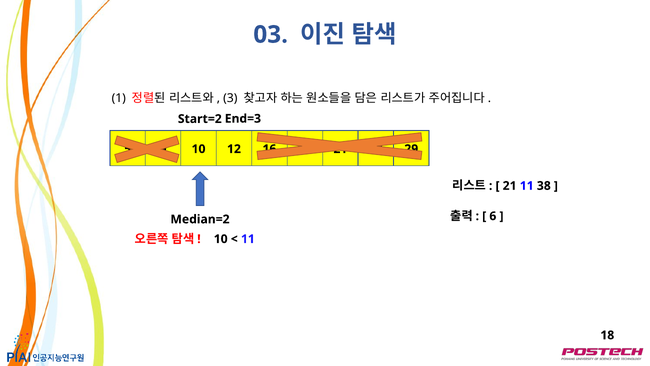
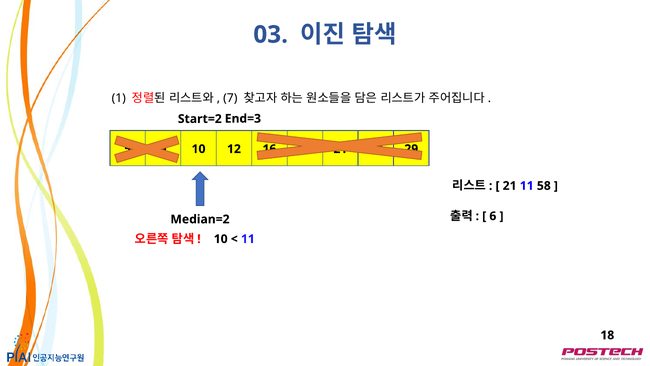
3: 3 -> 7 (230, 98)
38: 38 -> 58 (544, 186)
